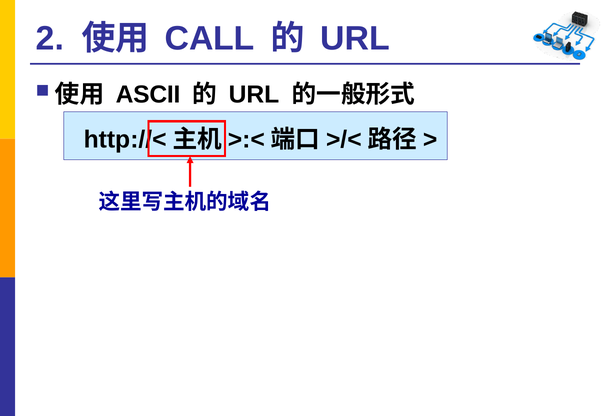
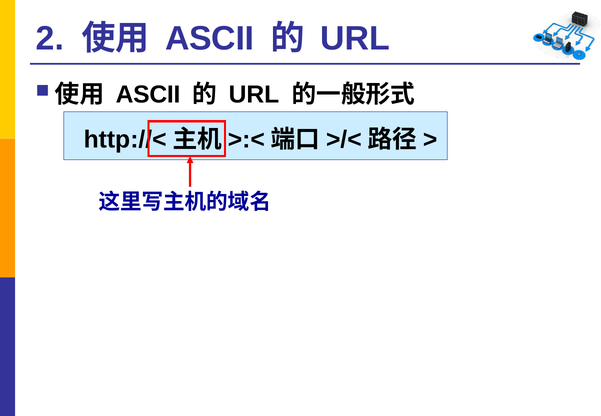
CALL: CALL -> ASCII (210, 39)
